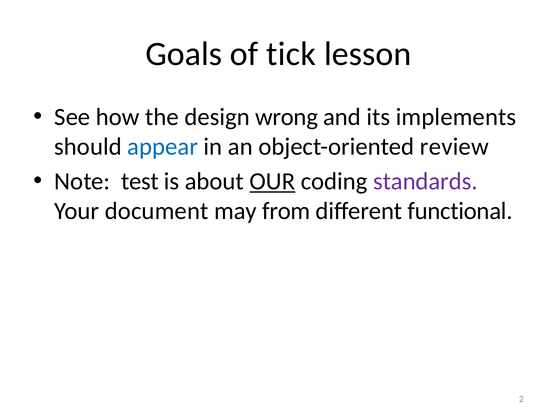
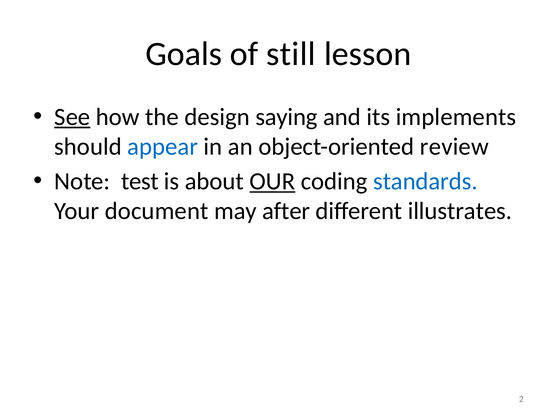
tick: tick -> still (291, 54)
See underline: none -> present (72, 117)
wrong: wrong -> saying (286, 117)
standards colour: purple -> blue (425, 181)
from: from -> after (286, 211)
functional: functional -> illustrates (460, 211)
